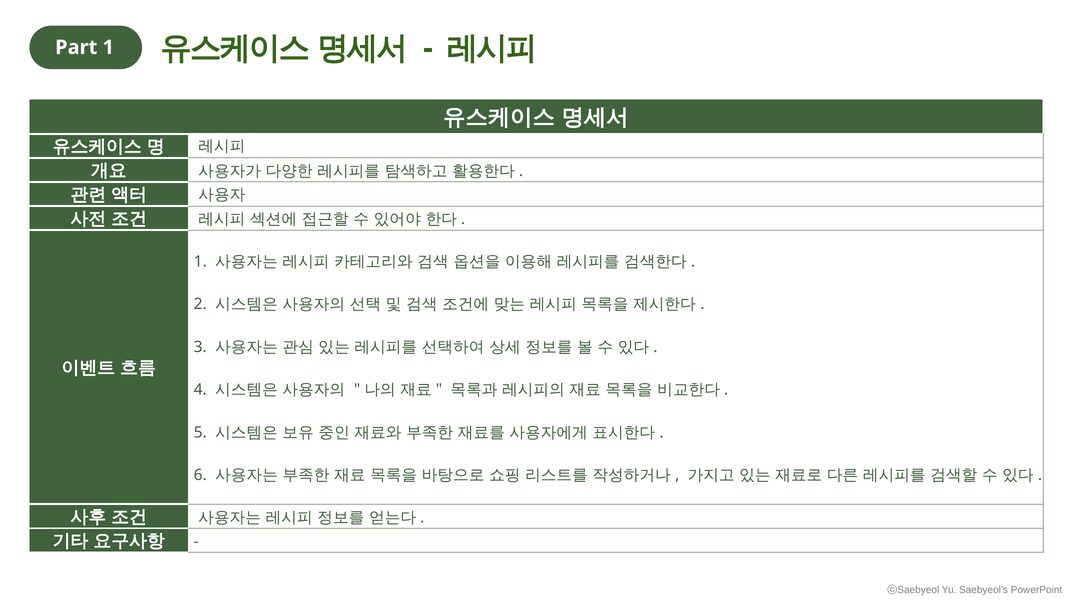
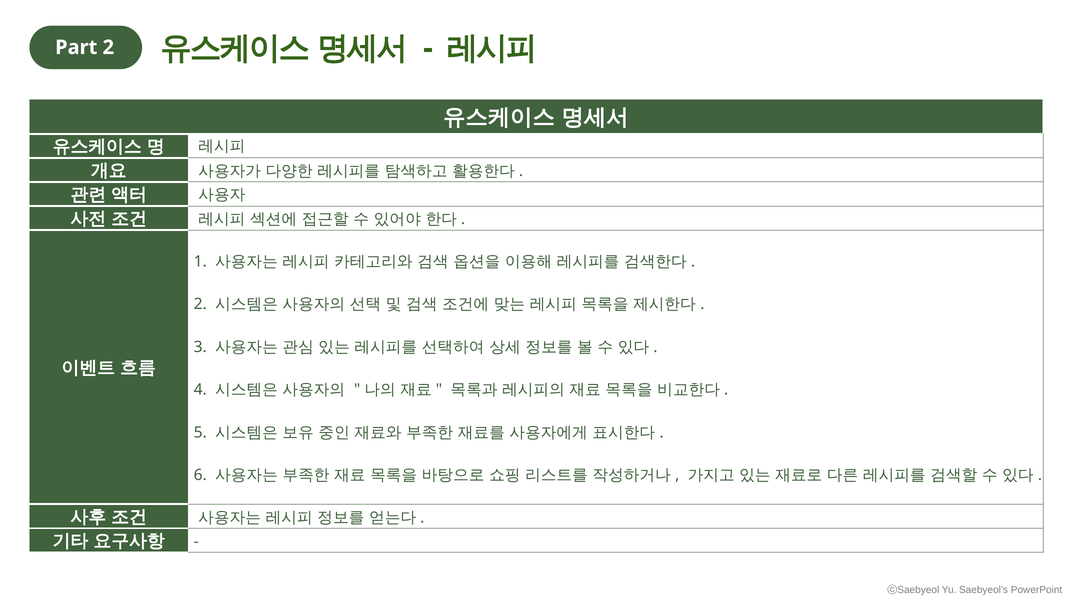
Part 1: 1 -> 2 (108, 47)
